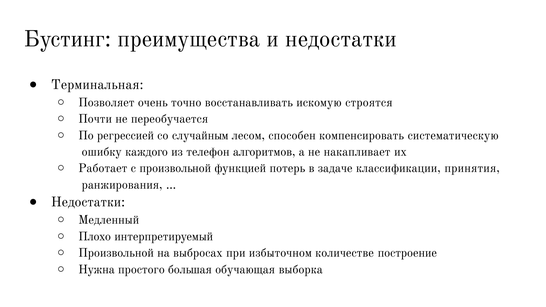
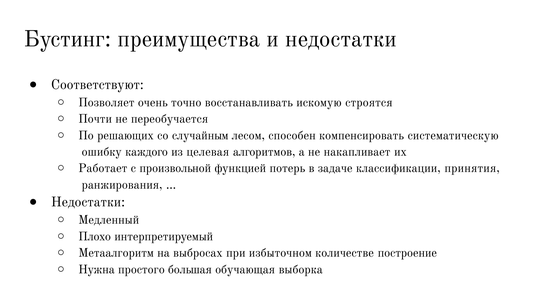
Терминальная: Терминальная -> Соответствуют (97, 85)
регрессией: регрессией -> решающих (126, 135)
телефон: телефон -> целевая (208, 152)
Произвольной: Произвольной -> Метаалгоритм (116, 253)
